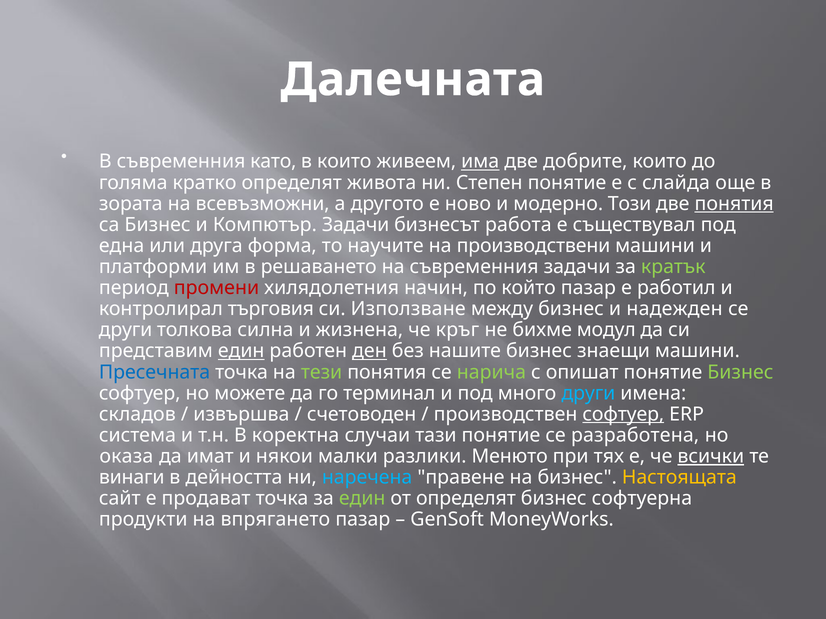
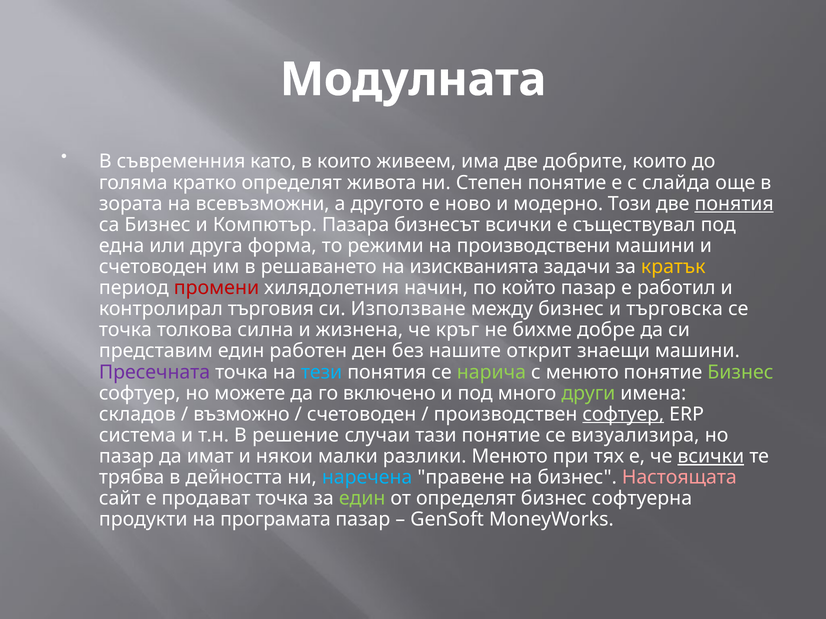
Далечната: Далечната -> Модулната (413, 80)
има underline: present -> none (480, 162)
Компютър Задачи: Задачи -> Пазара (356, 225)
бизнесът работа: работа -> всички (518, 225)
научите: научите -> режими (386, 246)
платформи: платформи -> счетоводен (153, 267)
на съвременния: съвременния -> изискванията (474, 267)
кратък colour: light green -> yellow (673, 267)
надежден: надежден -> търговска (675, 309)
други: други -> точка (125, 330)
модул: модул -> добре (606, 330)
един underline: present -> none (241, 351)
ден underline: present -> none (369, 351)
нашите бизнес: бизнес -> открит (539, 351)
Пресечната colour: blue -> purple (155, 372)
тези colour: light green -> light blue (322, 372)
с опишат: опишат -> менюто (582, 372)
терминал: терминал -> включено (389, 393)
други colour: light blue -> light green (588, 393)
извършва: извършва -> възможно (241, 415)
коректна: коректна -> решение (296, 436)
разработена: разработена -> визуализира (635, 436)
оказа: оказа -> пазар (126, 457)
винаги: винаги -> трябва (132, 478)
Настоящата colour: yellow -> pink (679, 478)
впрягането: впрягането -> програмата (276, 520)
